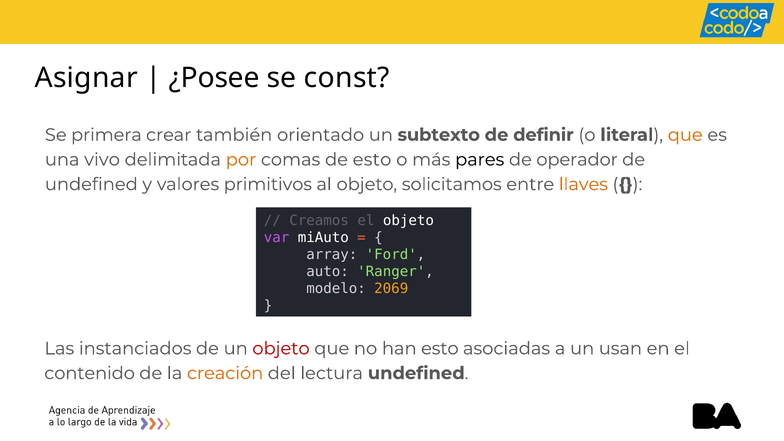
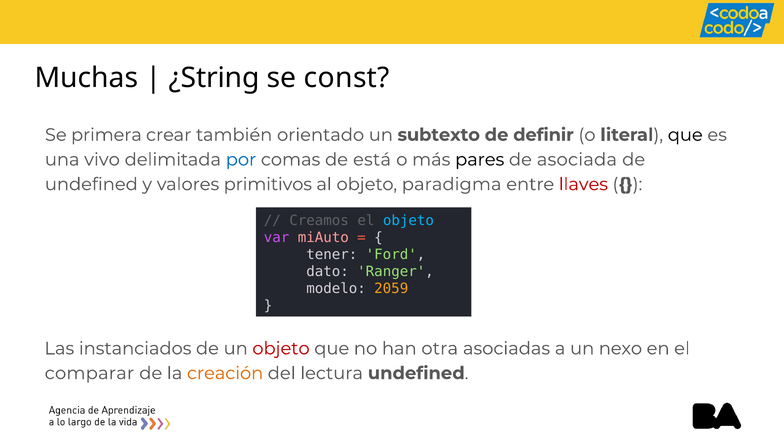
Asignar: Asignar -> Muchas (86, 78)
¿Posee: ¿Posee -> ¿String (214, 78)
que colour: orange -> black (685, 135)
por colour: orange -> blue (241, 160)
de esto: esto -> está (372, 160)
operador: operador -> asociada (577, 160)
solicitamos: solicitamos -> paradigma (452, 184)
llaves colour: orange -> red (583, 184)
objeto colour: white -> light blue (408, 221)
miAuto colour: white -> pink (323, 238)
array: array -> tener (332, 255)
auto: auto -> dato (328, 272)
2069: 2069 -> 2059 (391, 289)
han esto: esto -> otra (440, 348)
usan: usan -> nexo (620, 348)
contenido: contenido -> comparar (89, 373)
